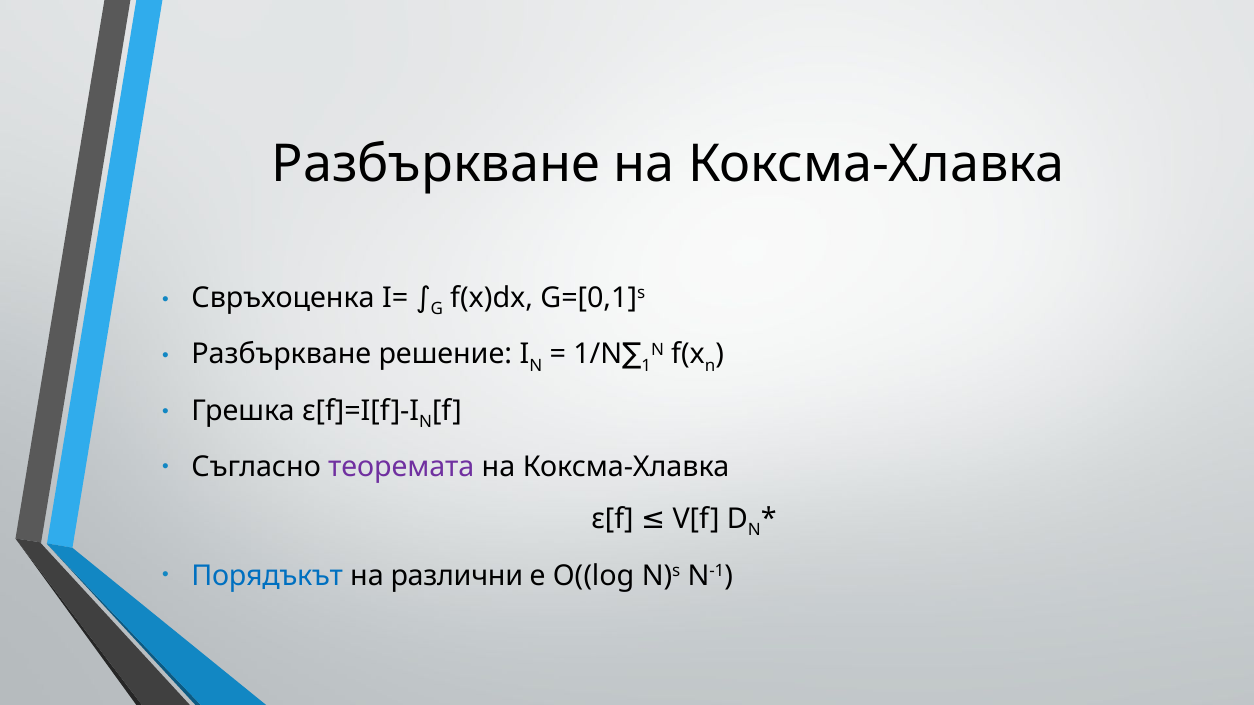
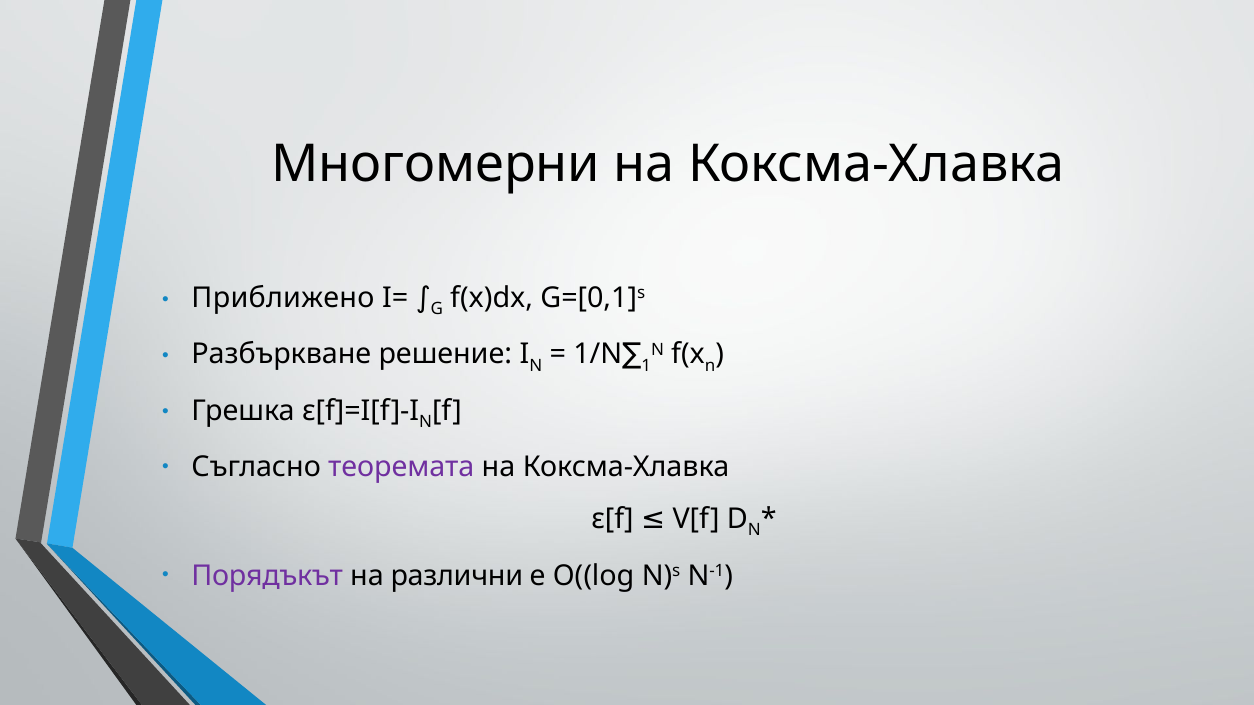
Разбъркване: Разбъркване -> Многомерни (436, 164)
Свръхоценка: Свръхоценка -> Приближено (283, 298)
Порядъкът colour: blue -> purple (267, 576)
